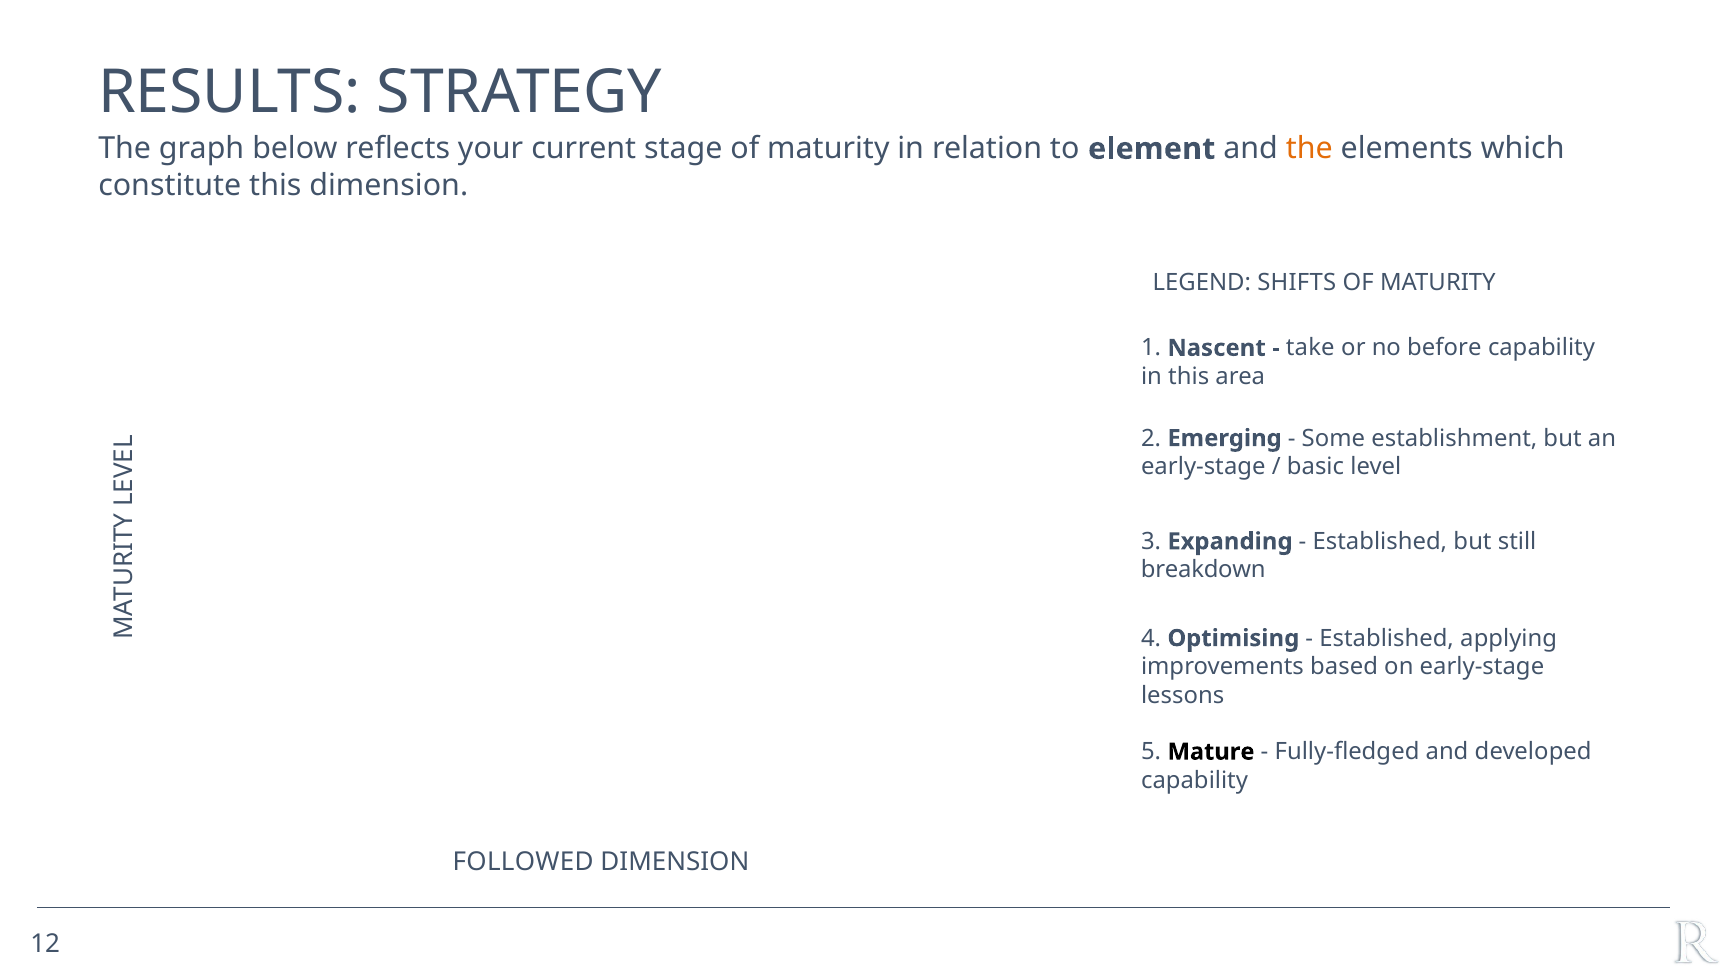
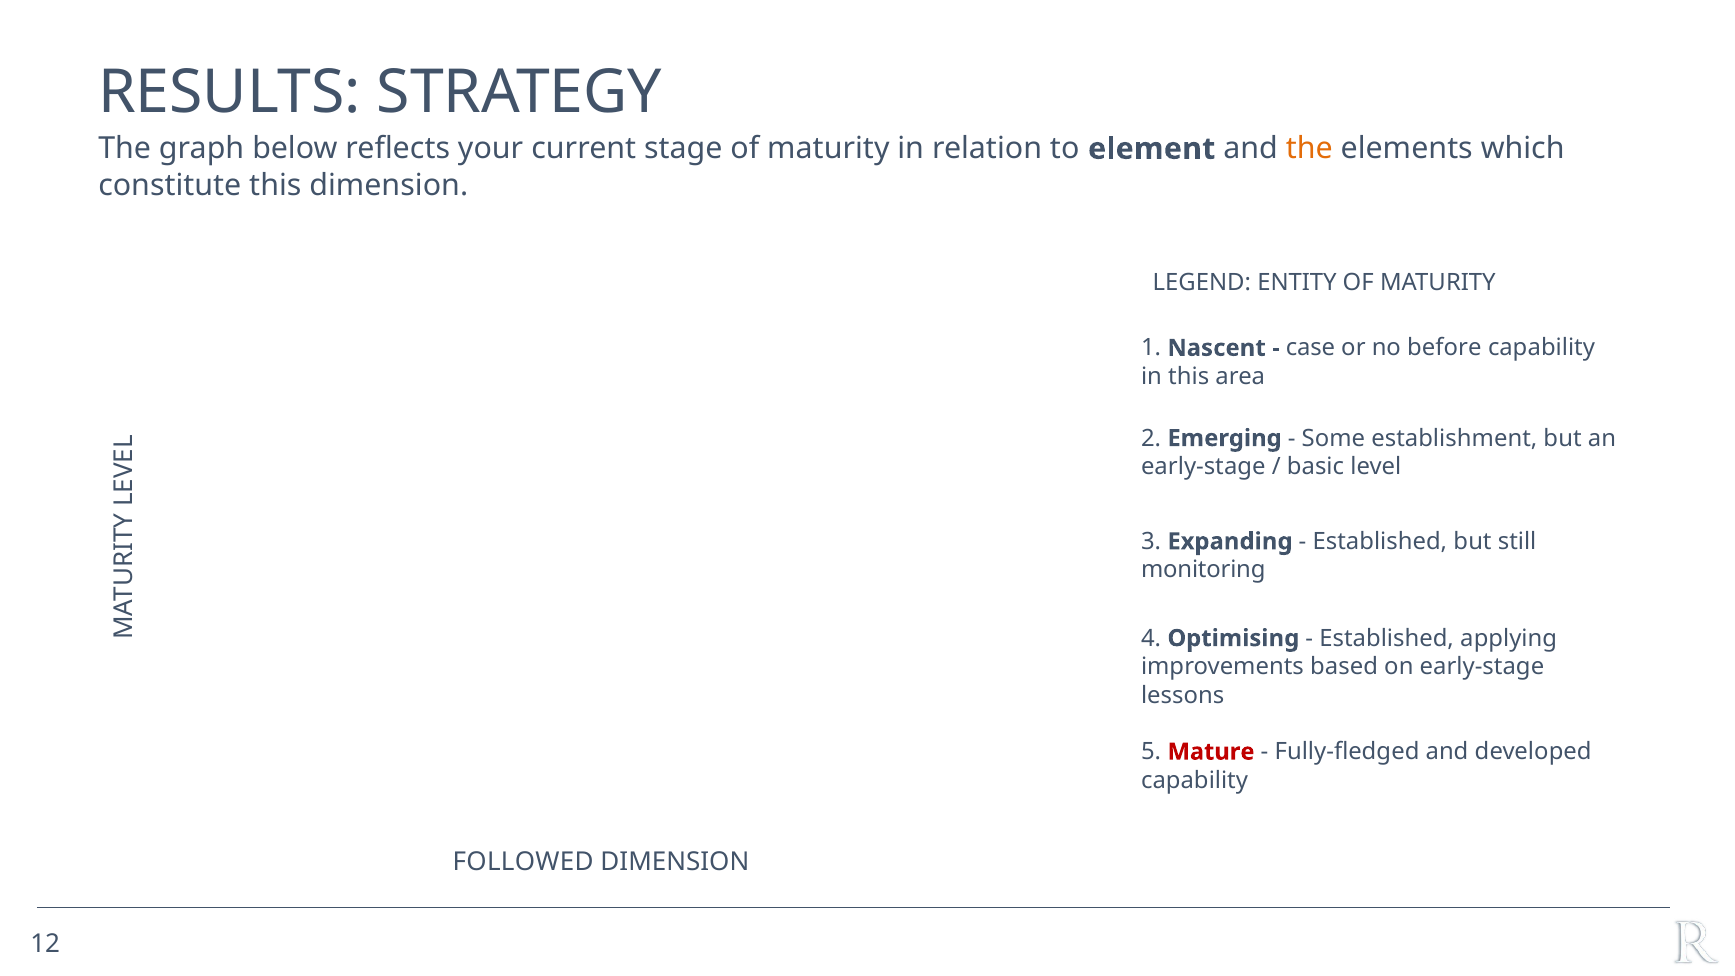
SHIFTS: SHIFTS -> ENTITY (1297, 282)
take: take -> case (1310, 348)
breakdown: breakdown -> monitoring (1203, 570)
Mature colour: black -> red (1211, 752)
